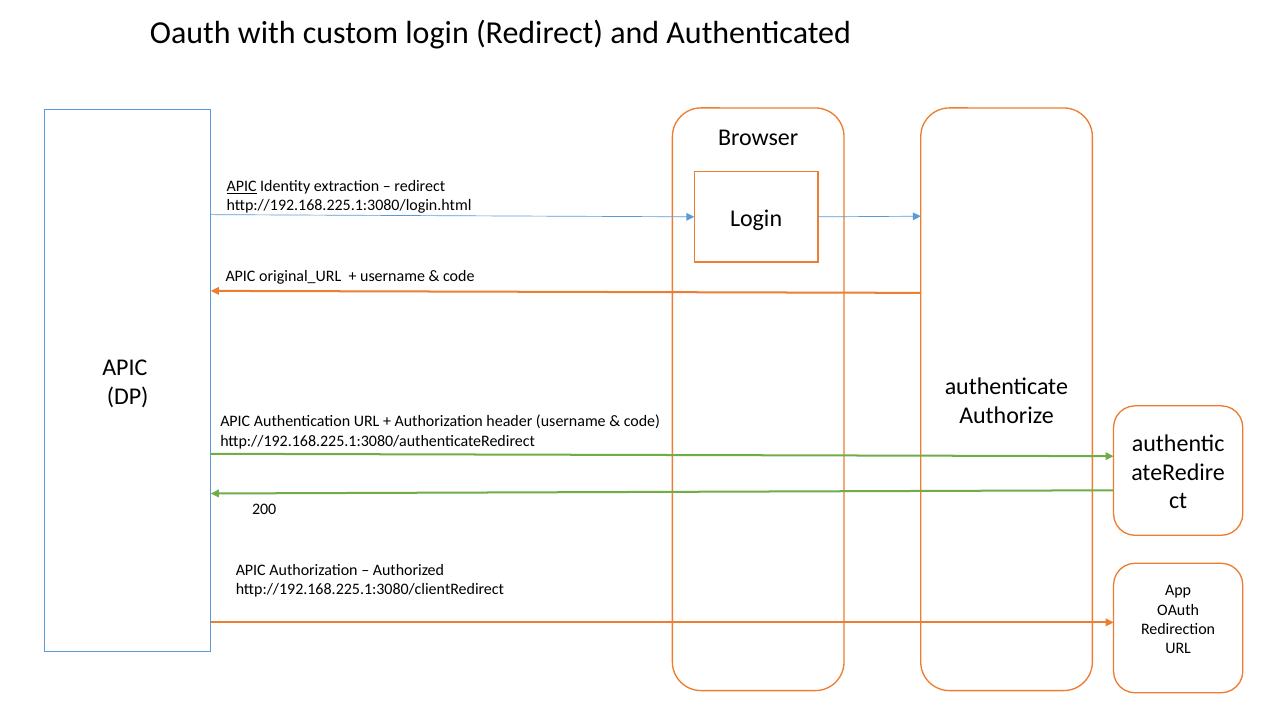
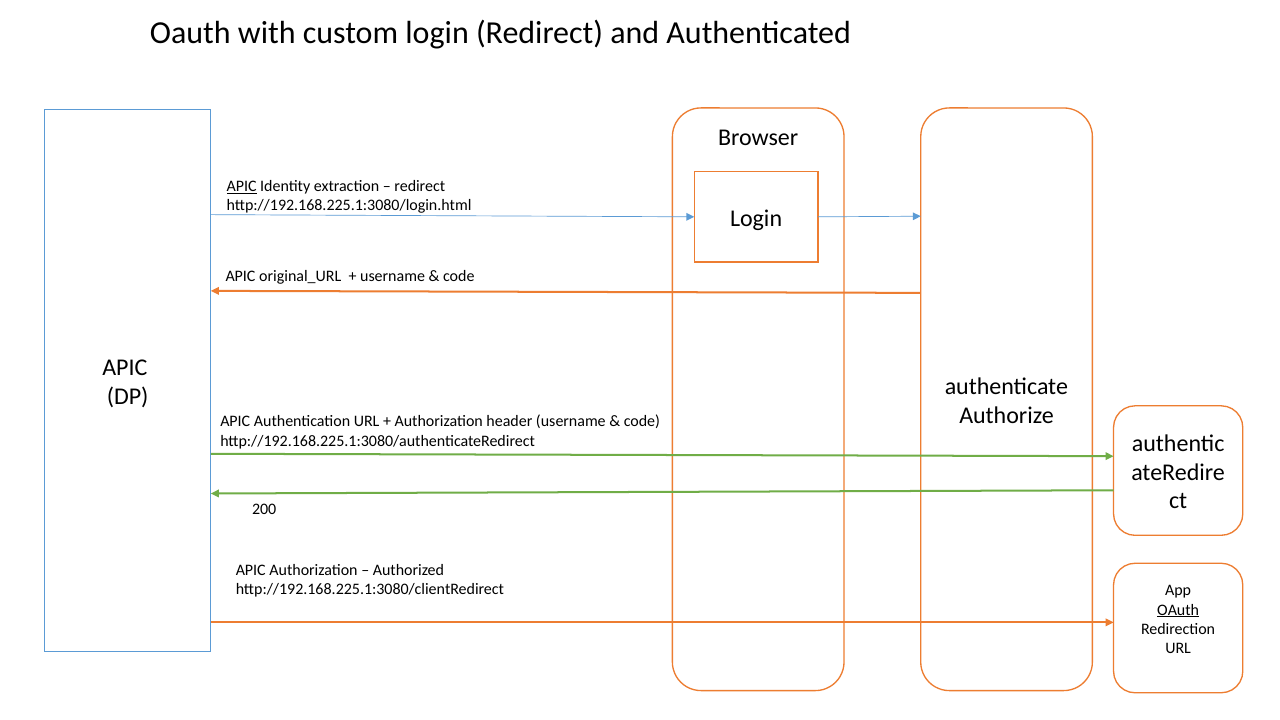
OAuth underline: none -> present (1178, 610)
